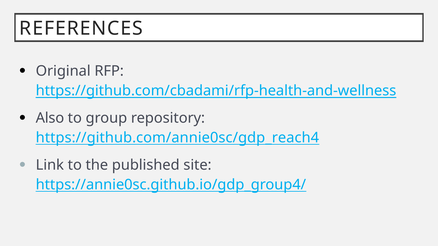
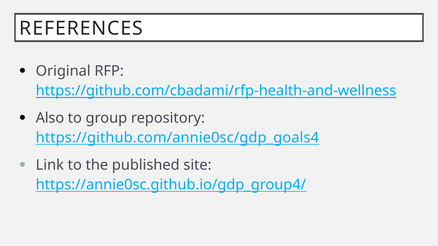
https://github.com/annie0sc/gdp_reach4: https://github.com/annie0sc/gdp_reach4 -> https://github.com/annie0sc/gdp_goals4 (177, 138)
